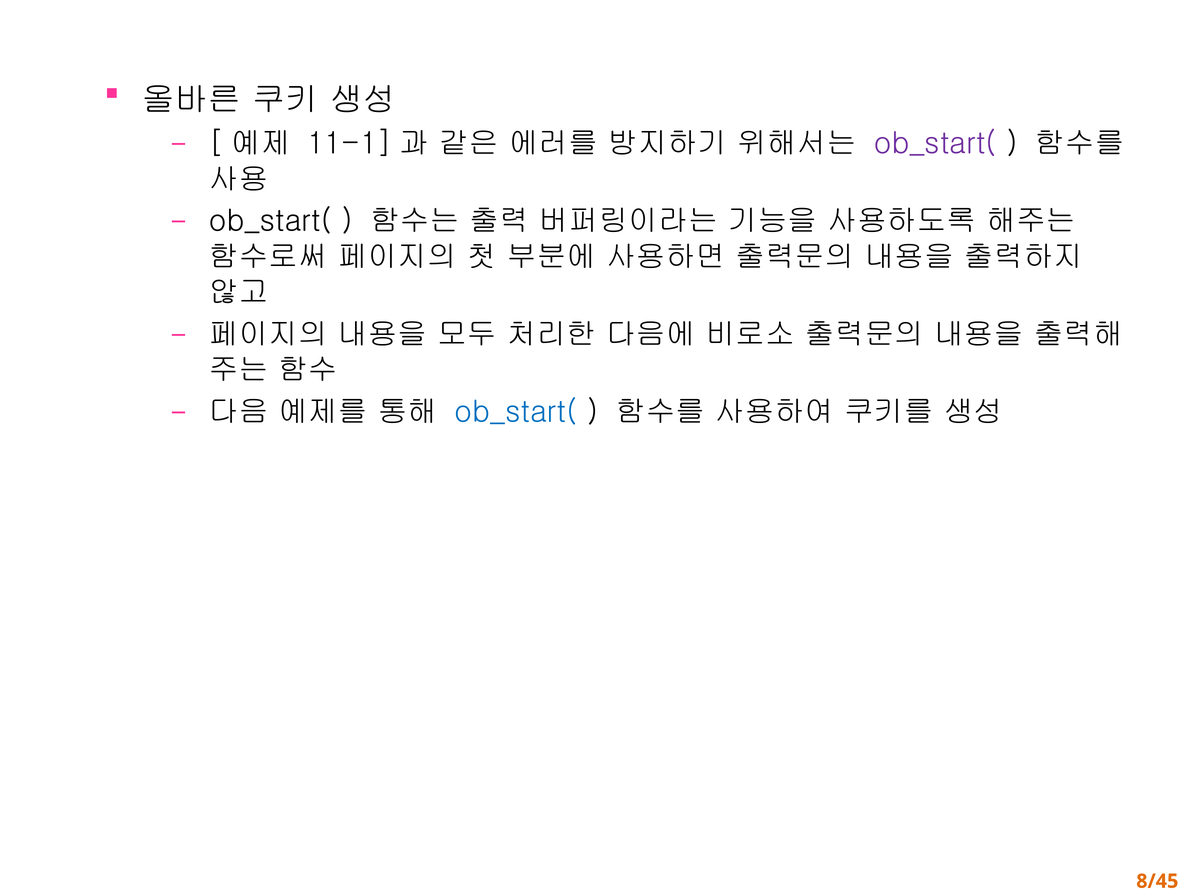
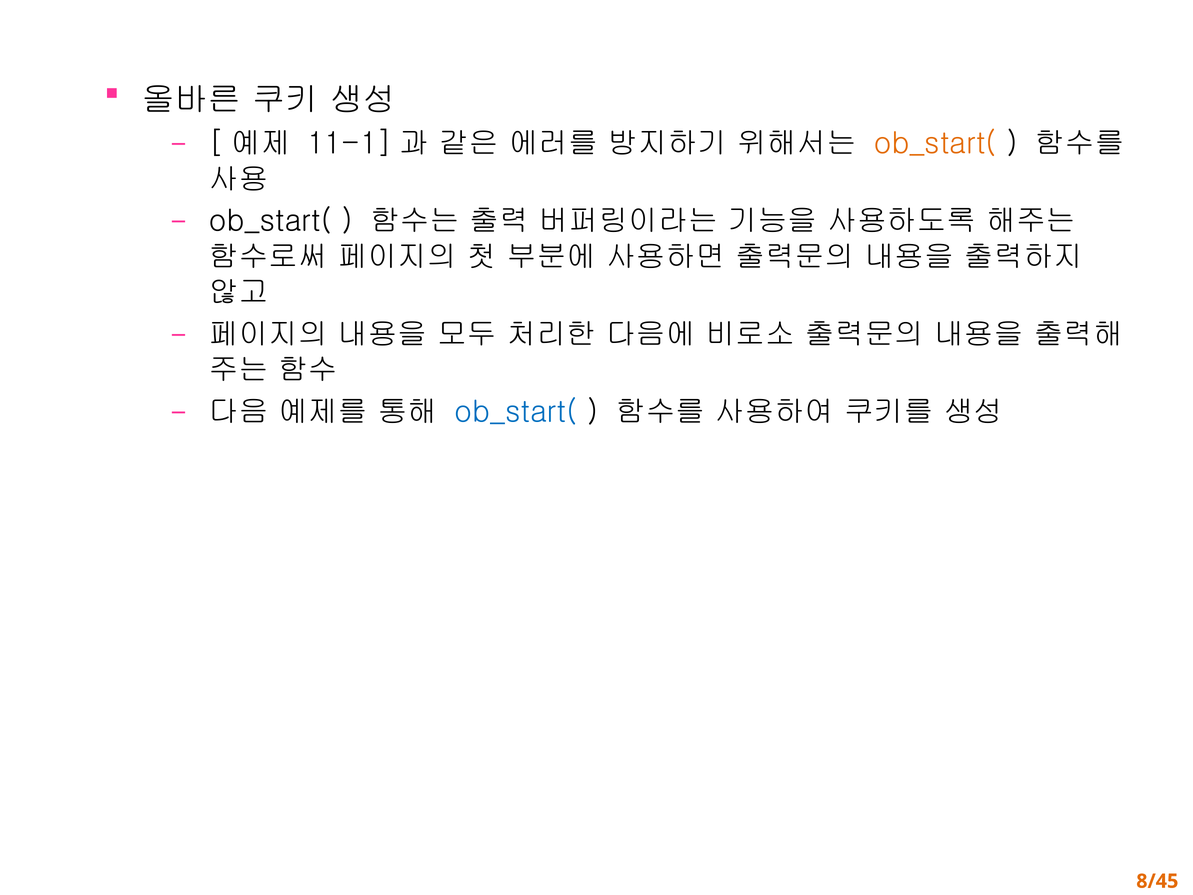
ob_start( colour: purple -> orange (935, 143)
